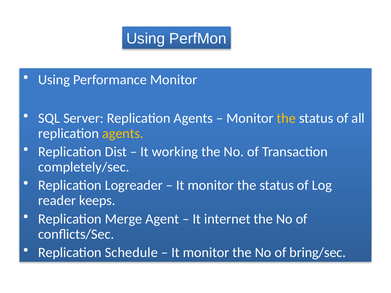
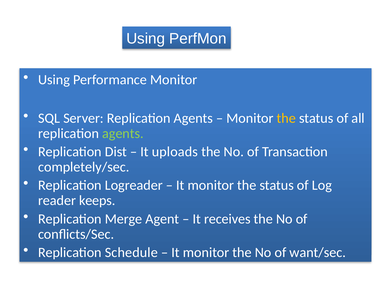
agents colour: yellow -> light green (123, 133)
working: working -> uploads (175, 152)
internet: internet -> receives (227, 219)
bring/sec: bring/sec -> want/sec (318, 253)
